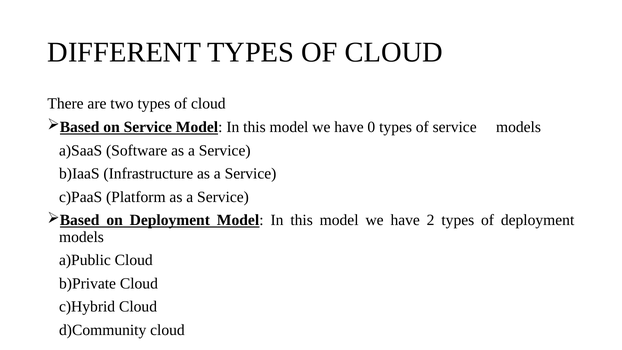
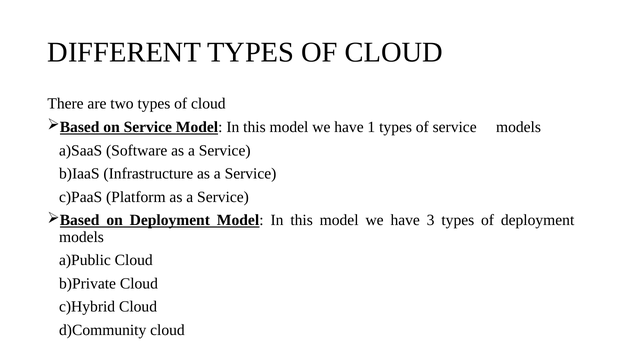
0: 0 -> 1 (371, 127)
2: 2 -> 3 (431, 220)
